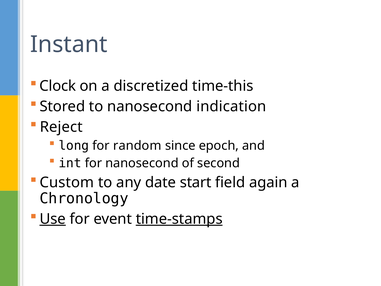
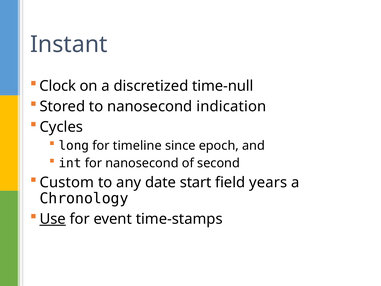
time-this: time-this -> time-null (223, 86)
Reject: Reject -> Cycles (61, 127)
random: random -> timeline (137, 145)
again: again -> years (268, 182)
time-stamps underline: present -> none (179, 219)
